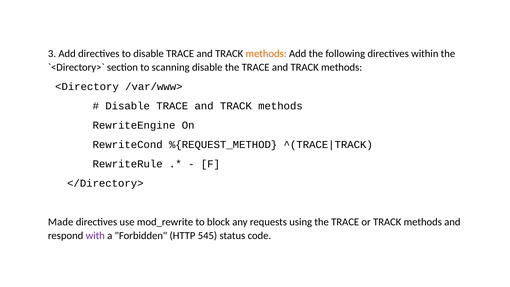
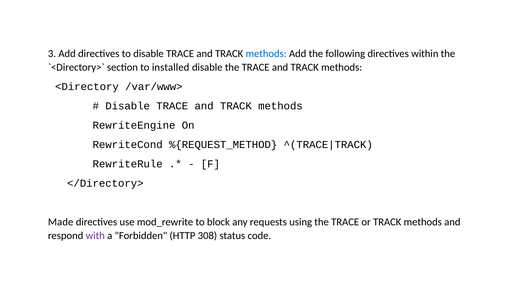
methods colour: orange -> blue (266, 54)
scanning: scanning -> installed (171, 67)
545: 545 -> 308 (207, 235)
